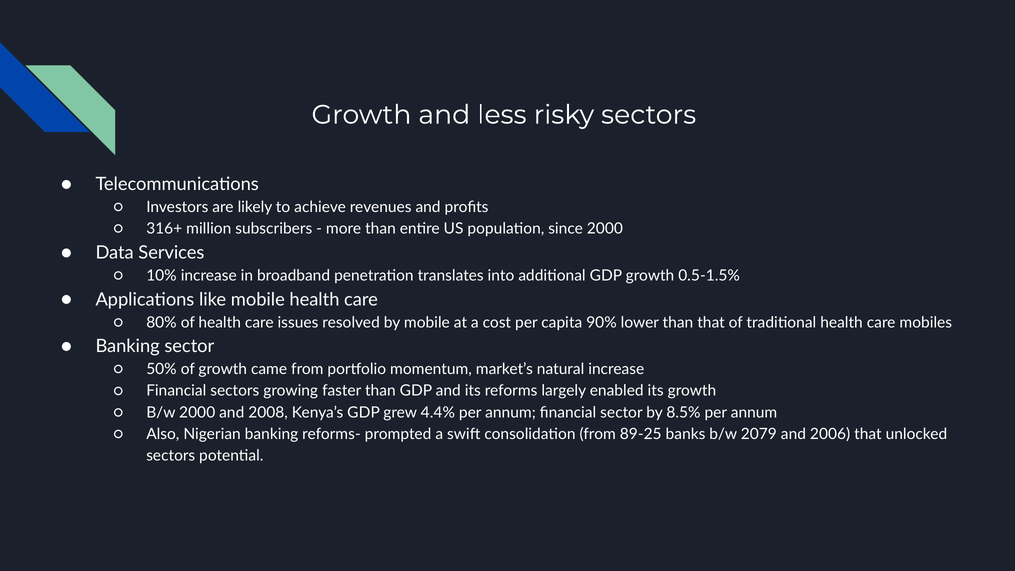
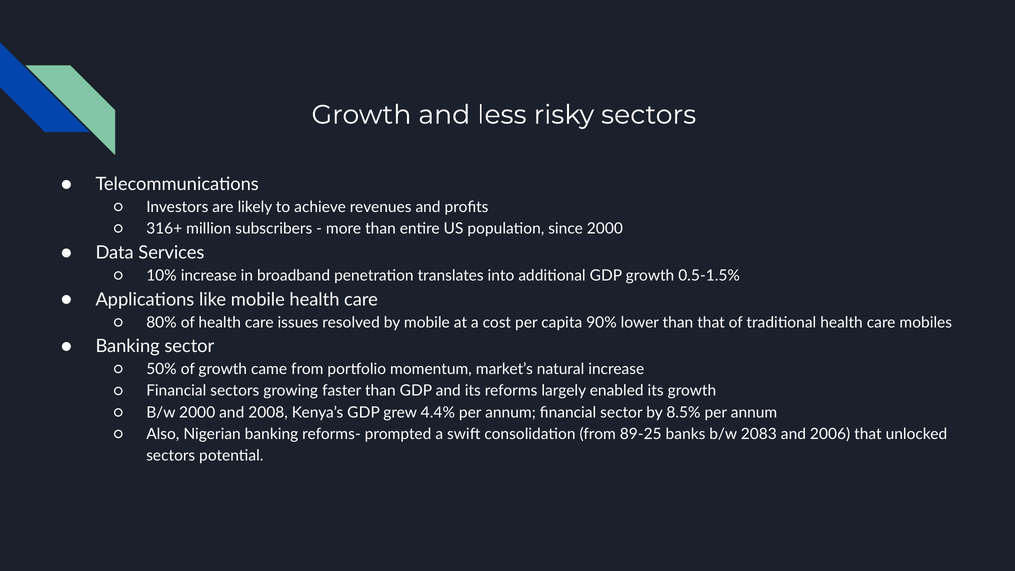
2079: 2079 -> 2083 (759, 434)
